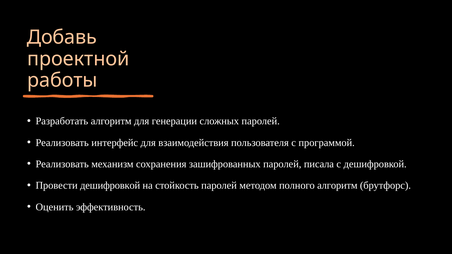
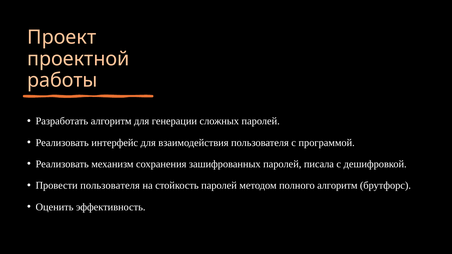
Добавь: Добавь -> Проект (62, 38)
Провести дешифровкой: дешифровкой -> пользователя (110, 186)
